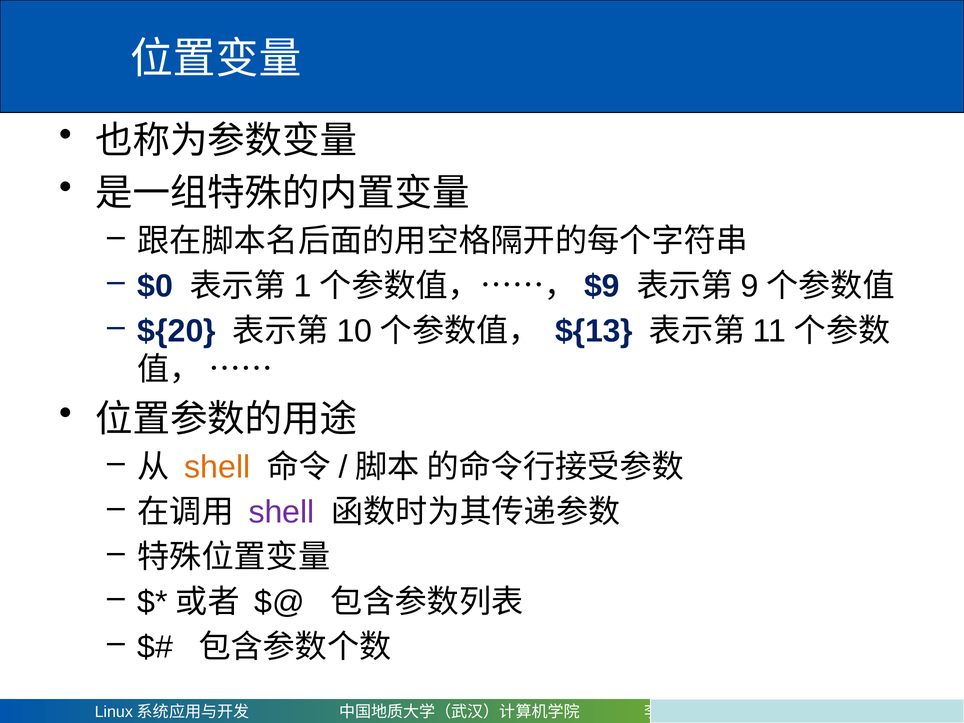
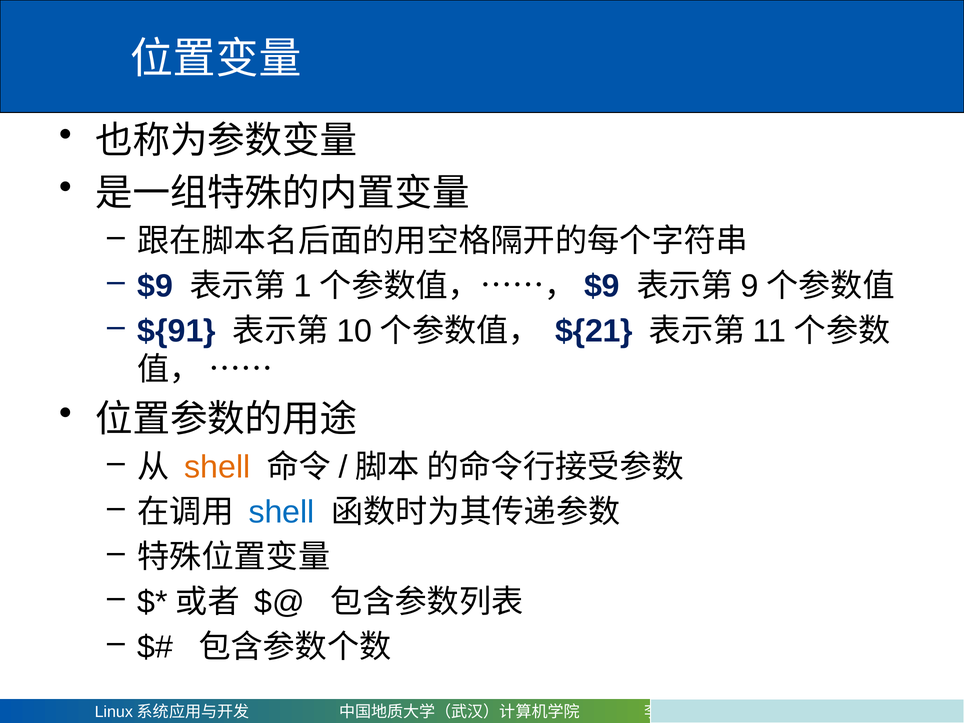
$0: $0 -> $9 (155, 286)
${20: ${20 -> ${91 (177, 331)
${13: ${13 -> ${21 (594, 331)
shell colour: purple -> blue (282, 512)
